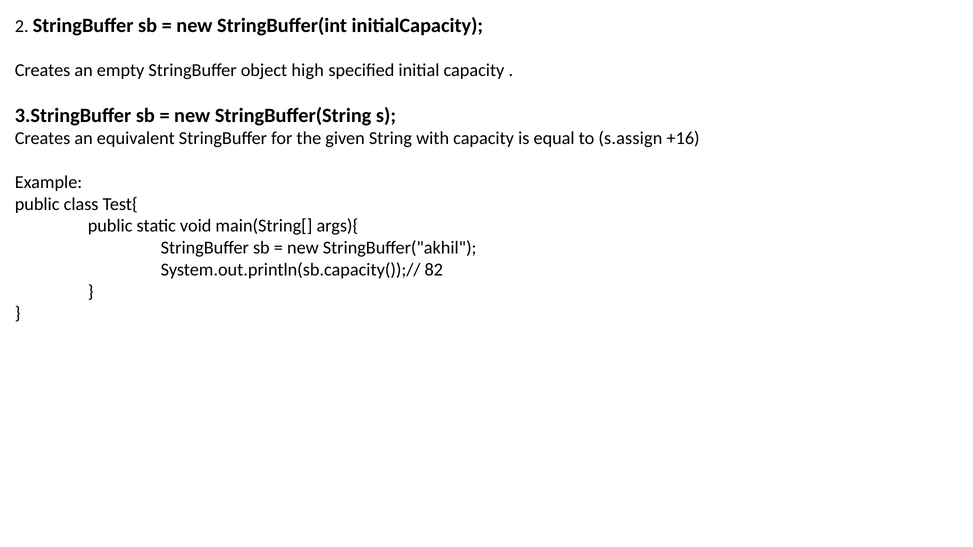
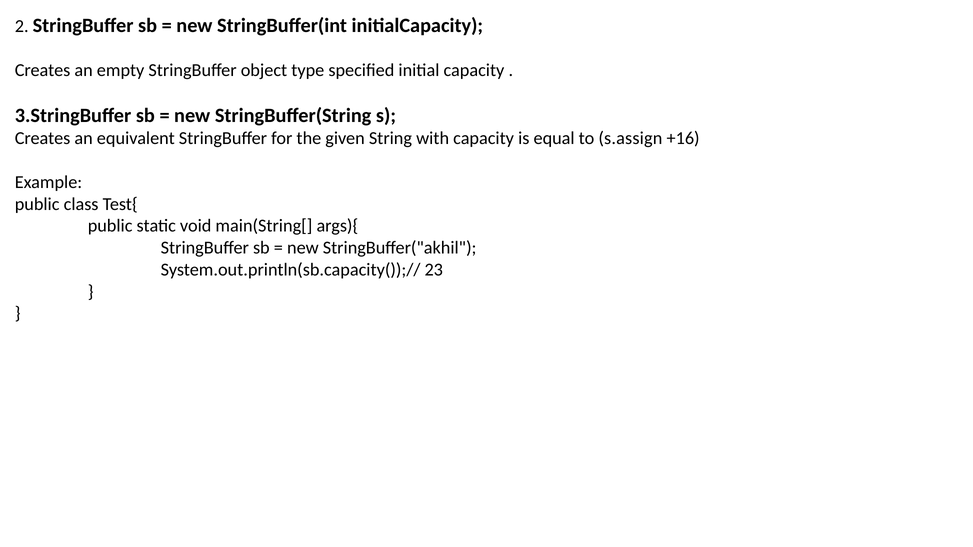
high: high -> type (308, 70)
82: 82 -> 23 (434, 270)
